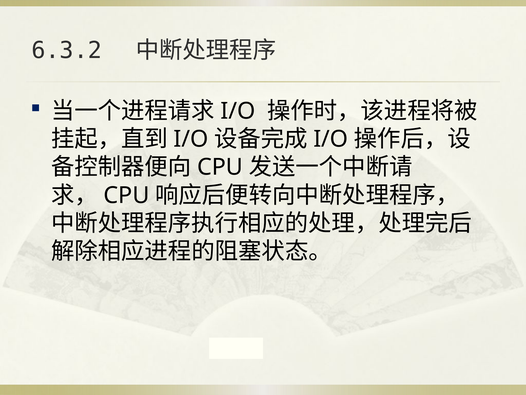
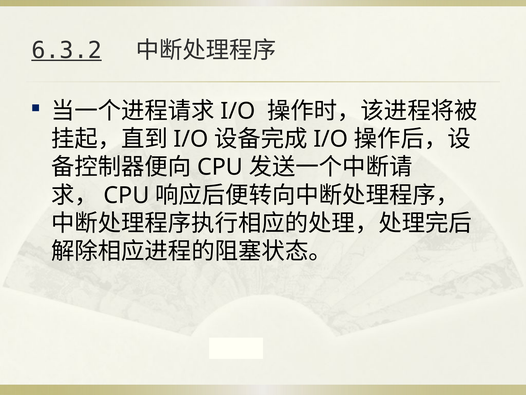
6.3.2 underline: none -> present (67, 50)
